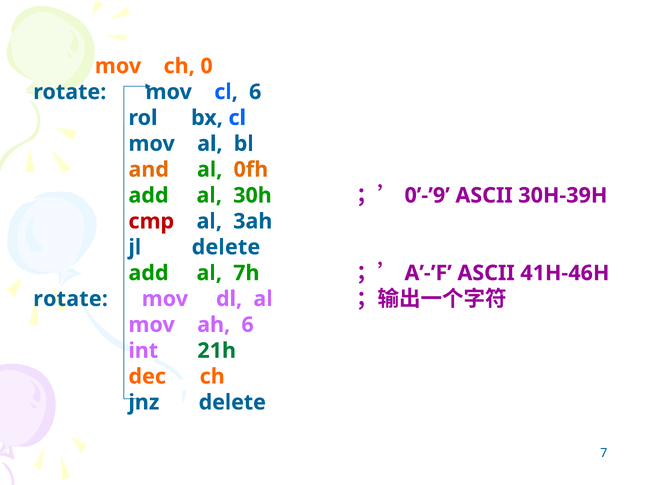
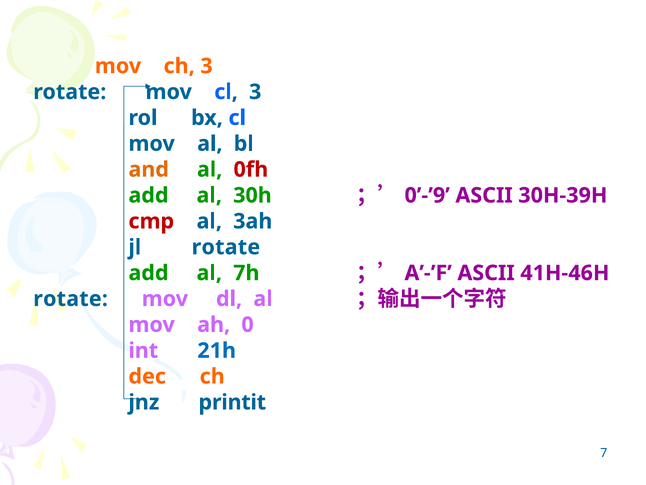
ch 0: 0 -> 3 (207, 66)
cl 6: 6 -> 3 (255, 92)
0fh colour: orange -> red (251, 169)
jl delete: delete -> rotate (226, 247)
ah 6: 6 -> 0 (248, 324)
21h colour: green -> blue (217, 350)
jnz delete: delete -> printit (232, 402)
